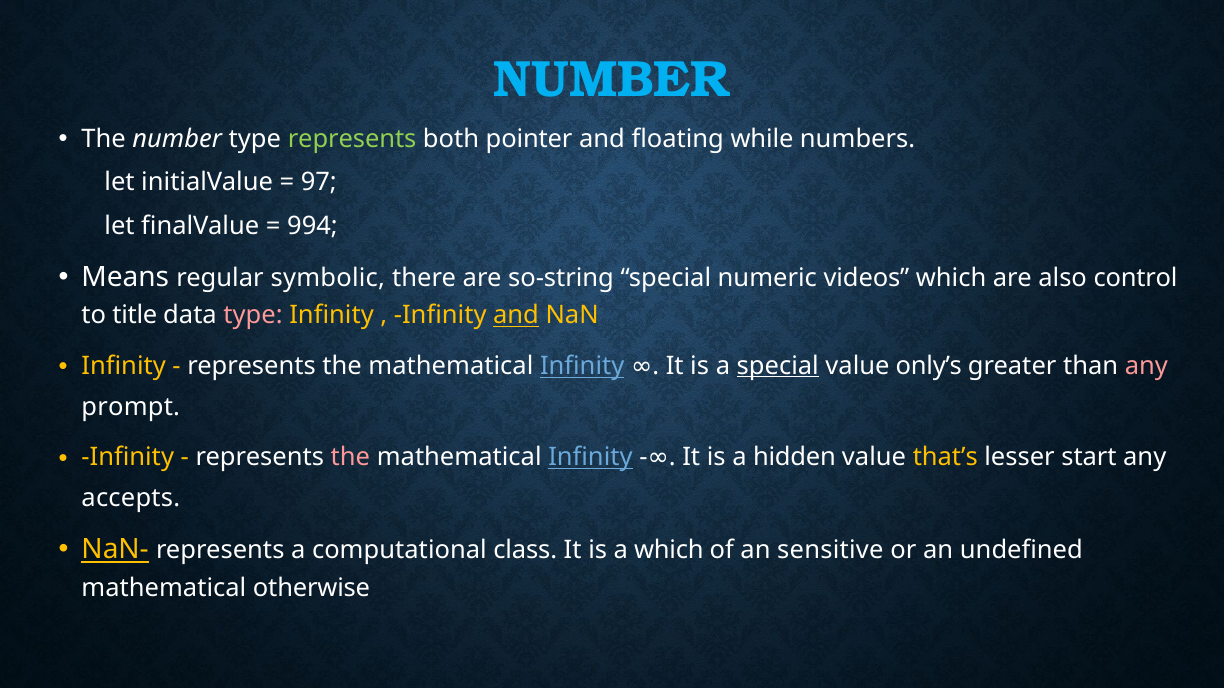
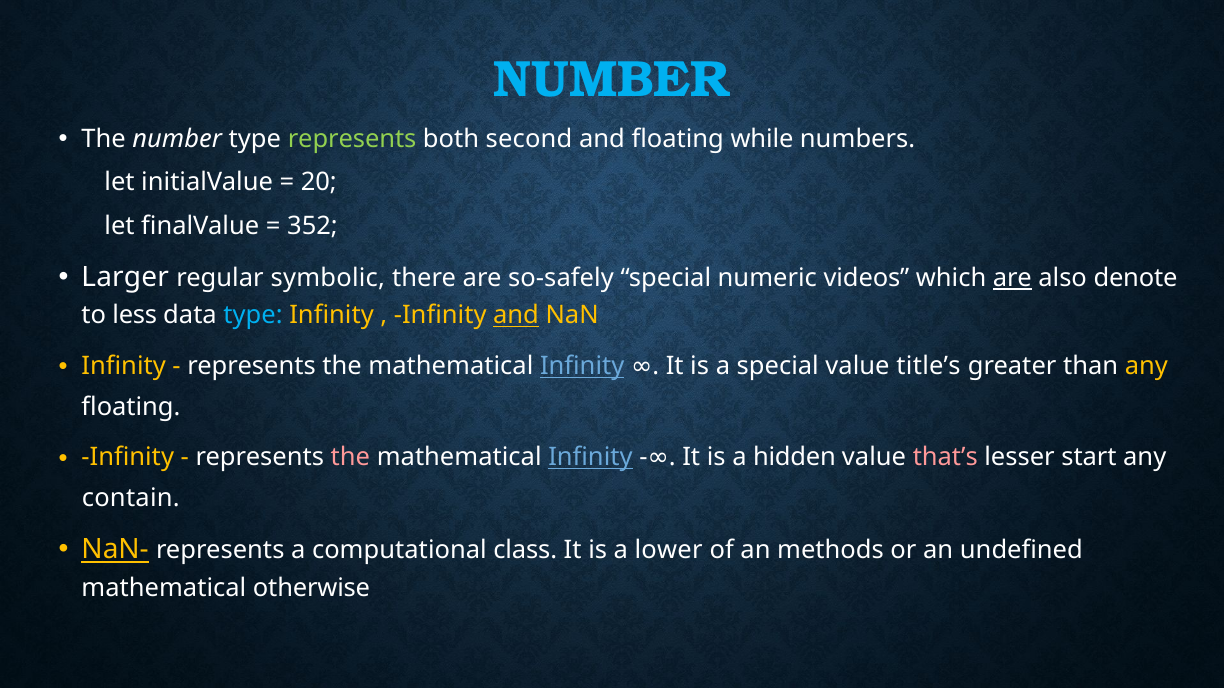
pointer: pointer -> second (529, 140)
97: 97 -> 20 (319, 183)
994: 994 -> 352 (312, 226)
Means: Means -> Larger (125, 278)
so-string: so-string -> so-safely (561, 278)
are underline: none -> present (1012, 278)
control: control -> denote (1136, 278)
title: title -> less (135, 316)
type colour: pink -> light blue (253, 316)
special underline: present -> none (778, 366)
only’s: only’s -> title’s (929, 366)
any colour: pink -> yellow (1146, 366)
prompt: prompt -> floating (131, 407)
that’s colour: yellow -> pink (945, 457)
accepts: accepts -> contain (131, 498)
a which: which -> lower (669, 551)
sensitive: sensitive -> methods (831, 551)
